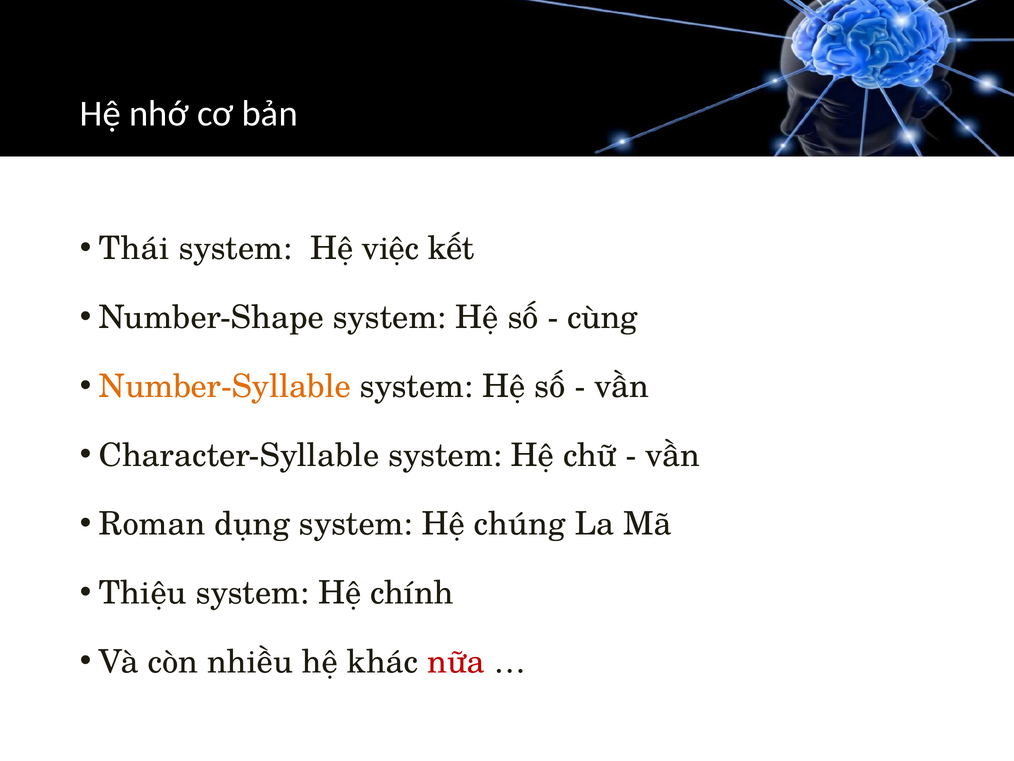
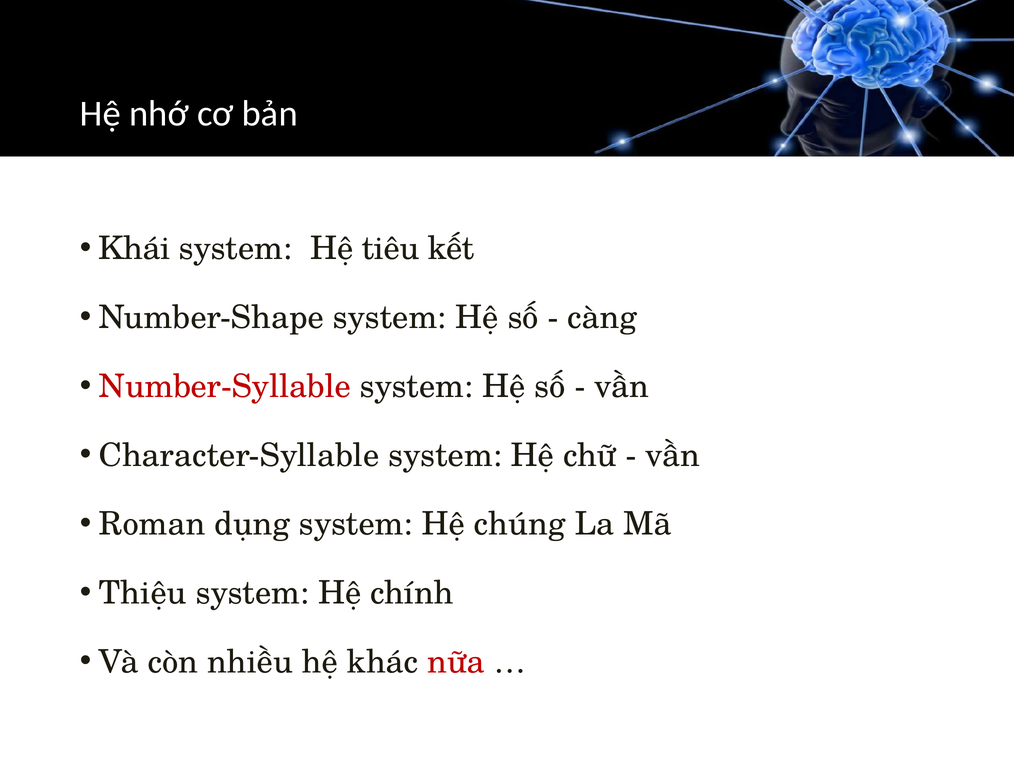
Thái: Thái -> Khái (134, 249)
việc: việc -> tiêu (391, 249)
cùng: cùng -> càng (602, 317)
Number-Syllable colour: orange -> red (225, 386)
